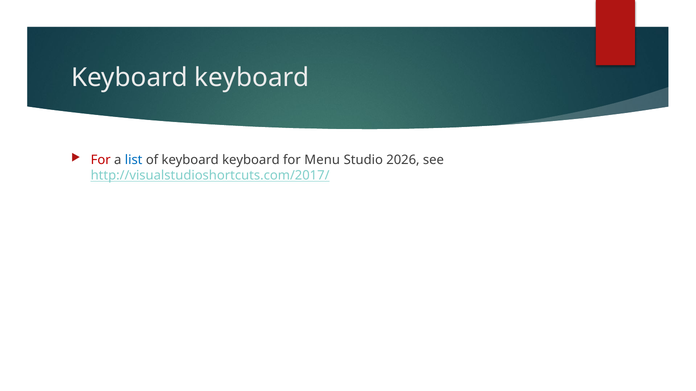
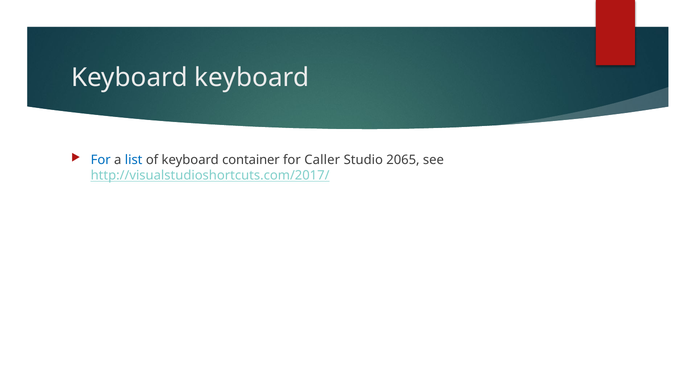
For colour: red -> blue (101, 160)
of keyboard keyboard: keyboard -> container (251, 160)
Menu: Menu -> Caller (322, 160)
2026: 2026 -> 2065 (403, 160)
